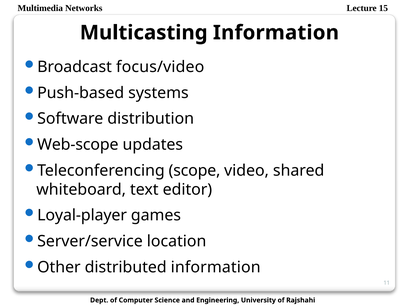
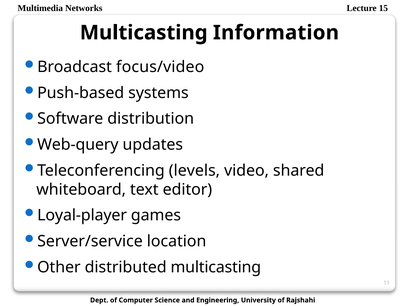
Web-scope: Web-scope -> Web-query (78, 145)
scope: scope -> levels (194, 171)
distributed information: information -> multicasting (216, 268)
